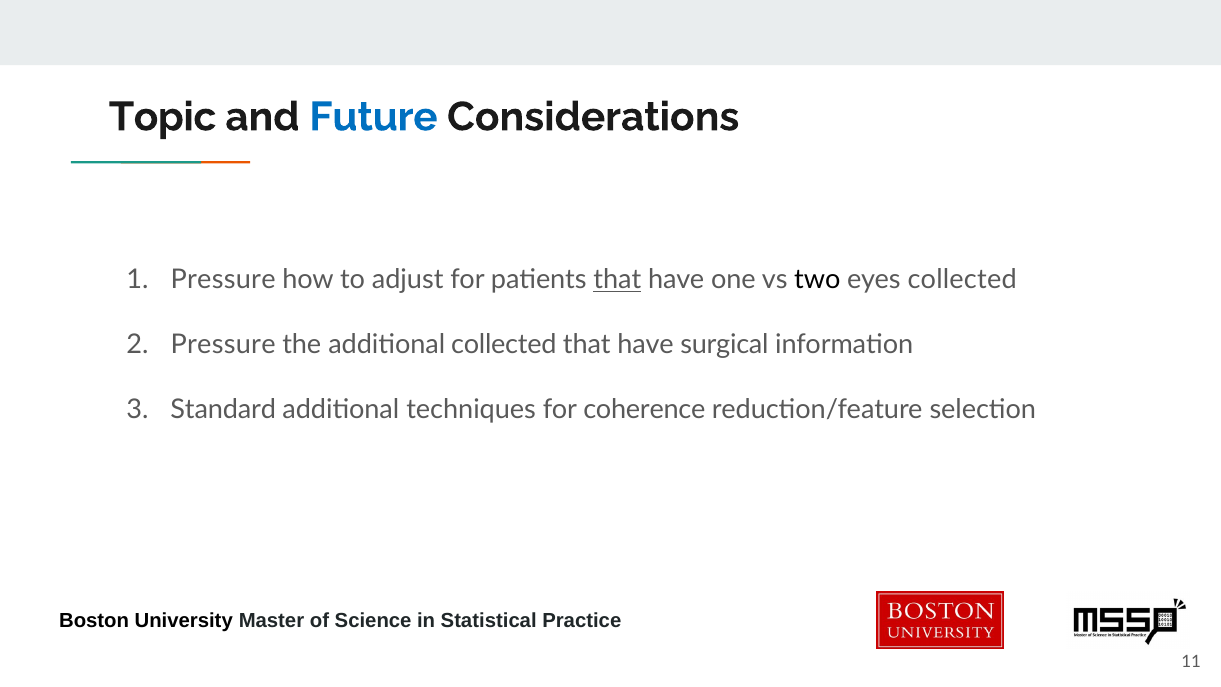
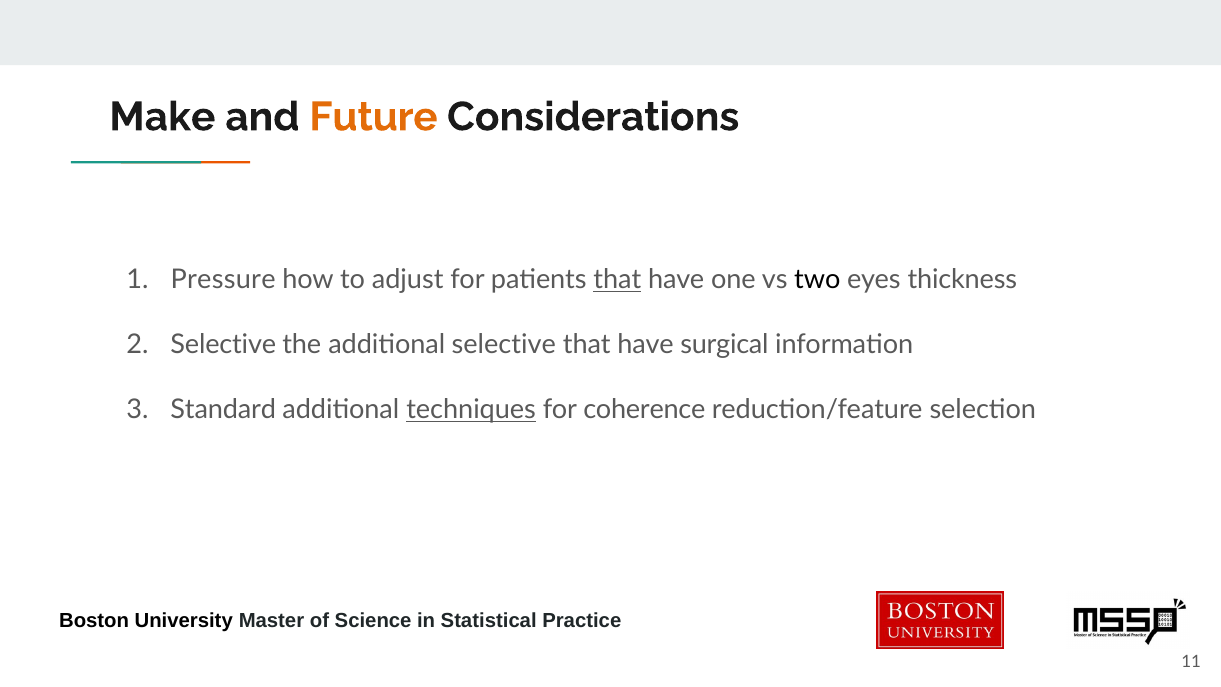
Topic: Topic -> Make (162, 117)
Future colour: blue -> orange (373, 117)
eyes collected: collected -> thickness (962, 280)
Pressure: Pressure -> Selective (223, 345)
additional collected: collected -> selective (504, 345)
techniques underline: none -> present (471, 410)
